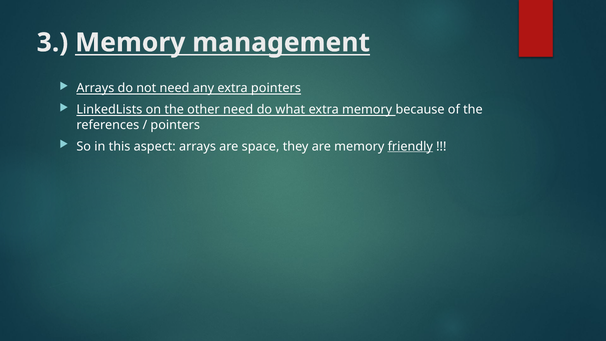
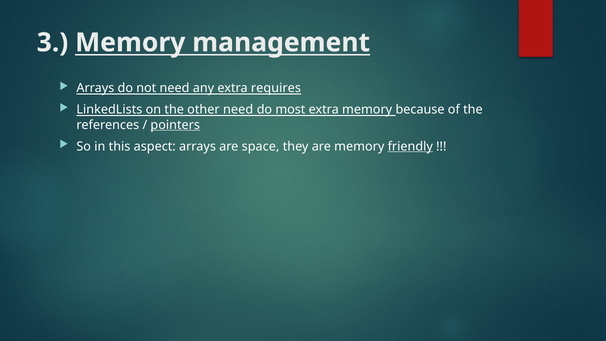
extra pointers: pointers -> requires (276, 88)
what: what -> most (290, 110)
pointers underline: none -> present (175, 125)
